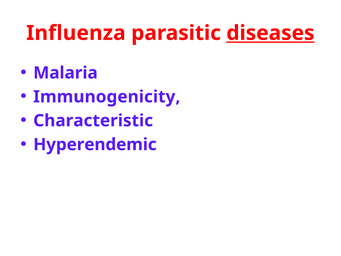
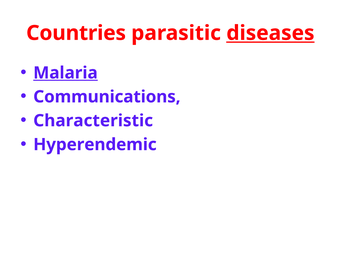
Influenza: Influenza -> Countries (76, 33)
Malaria underline: none -> present (65, 73)
Immunogenicity: Immunogenicity -> Communications (107, 97)
